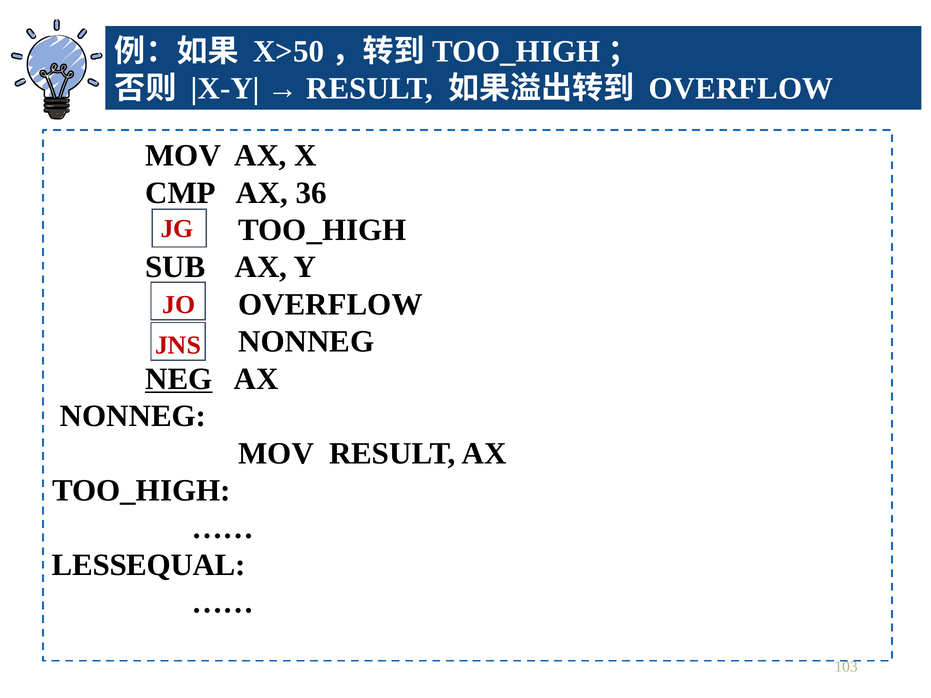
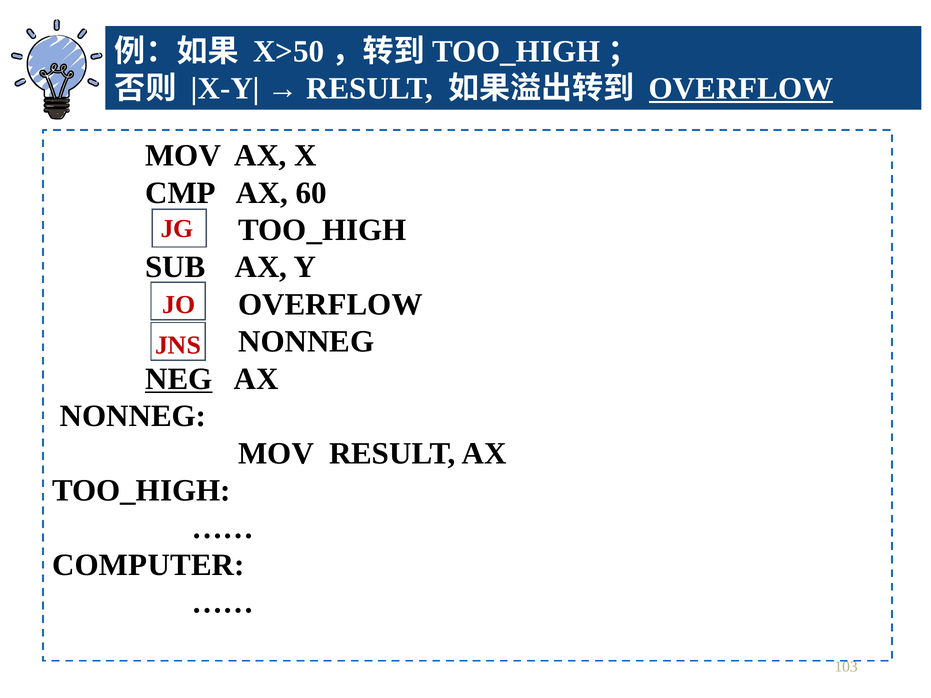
OVERFLOW underline: none -> present (741, 89)
36: 36 -> 60 (311, 193)
LESSEQUAL: LESSEQUAL -> COMPUTER (148, 565)
